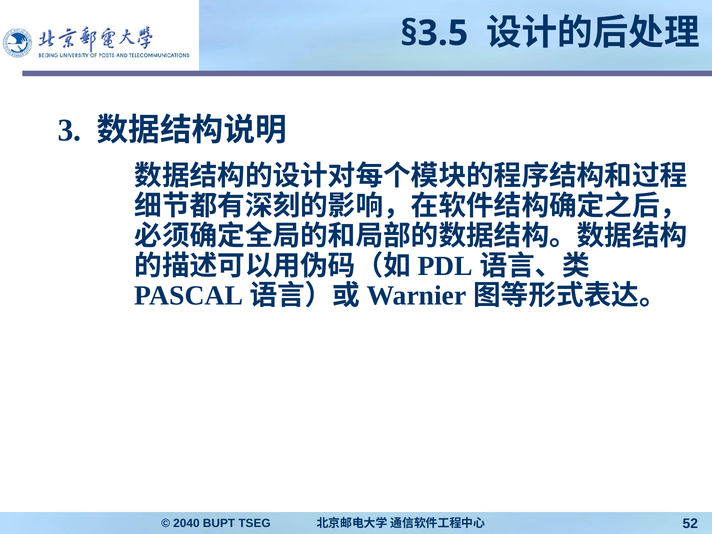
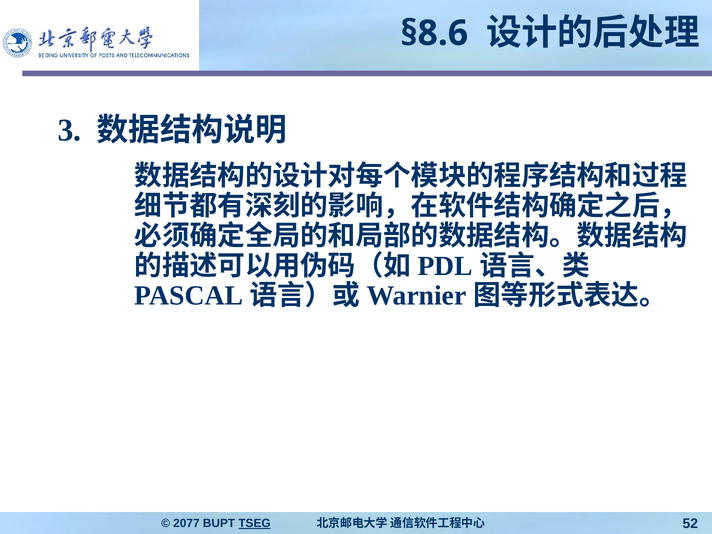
§3.5: §3.5 -> §8.6 (434, 33)
2040: 2040 -> 2077 (186, 523)
TSEG underline: none -> present (255, 523)
